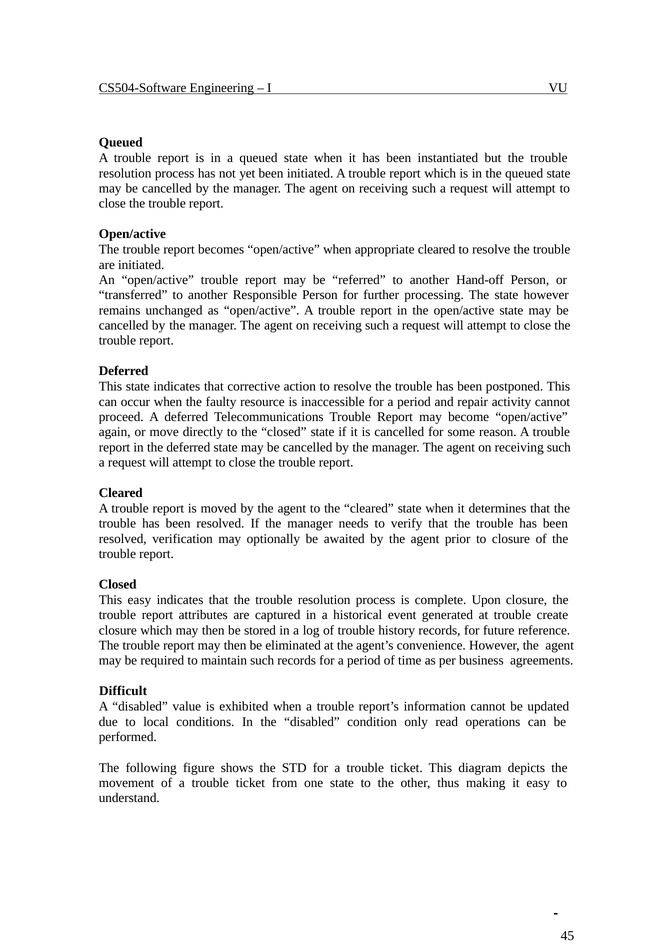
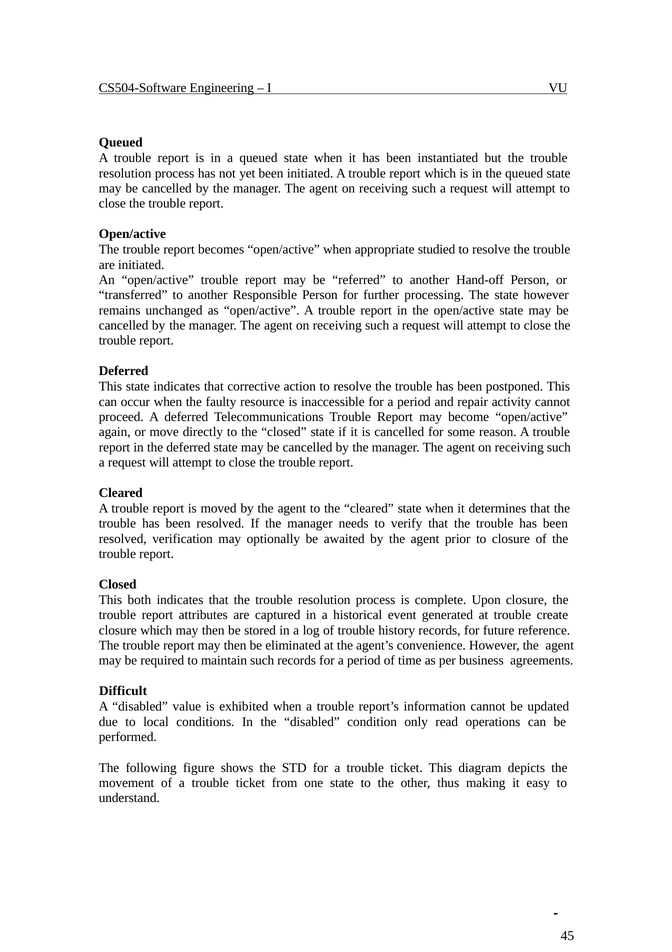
appropriate cleared: cleared -> studied (437, 249)
This easy: easy -> both (139, 599)
